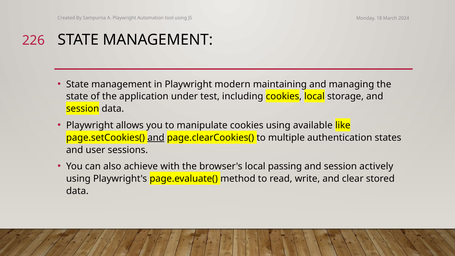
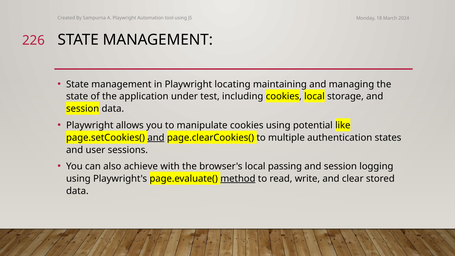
modern: modern -> locating (233, 84)
available: available -> potential (313, 125)
actively: actively -> logging (376, 166)
method underline: none -> present (238, 179)
